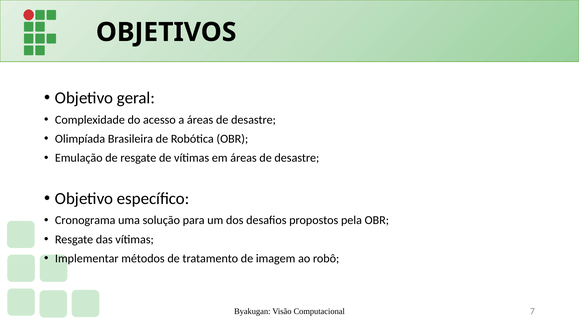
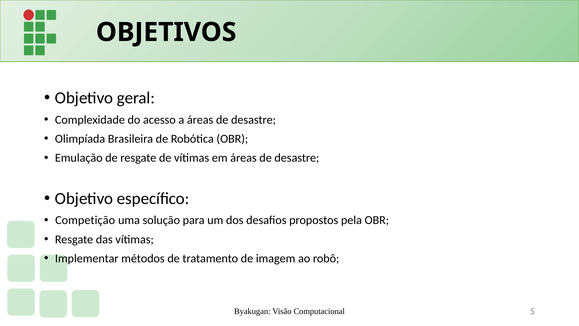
Cronograma: Cronograma -> Competição (85, 220)
7: 7 -> 5 (532, 311)
